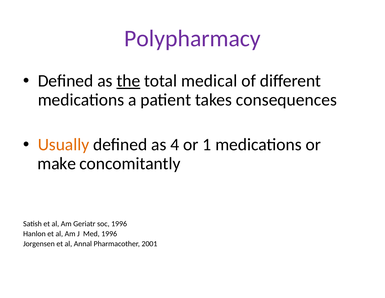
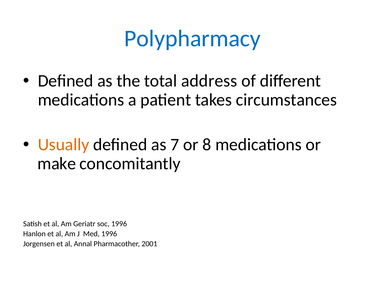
Polypharmacy colour: purple -> blue (192, 38)
the underline: present -> none (128, 81)
medical: medical -> address (209, 81)
consequences: consequences -> circumstances (286, 100)
4: 4 -> 7 (175, 144)
1: 1 -> 8 (207, 144)
